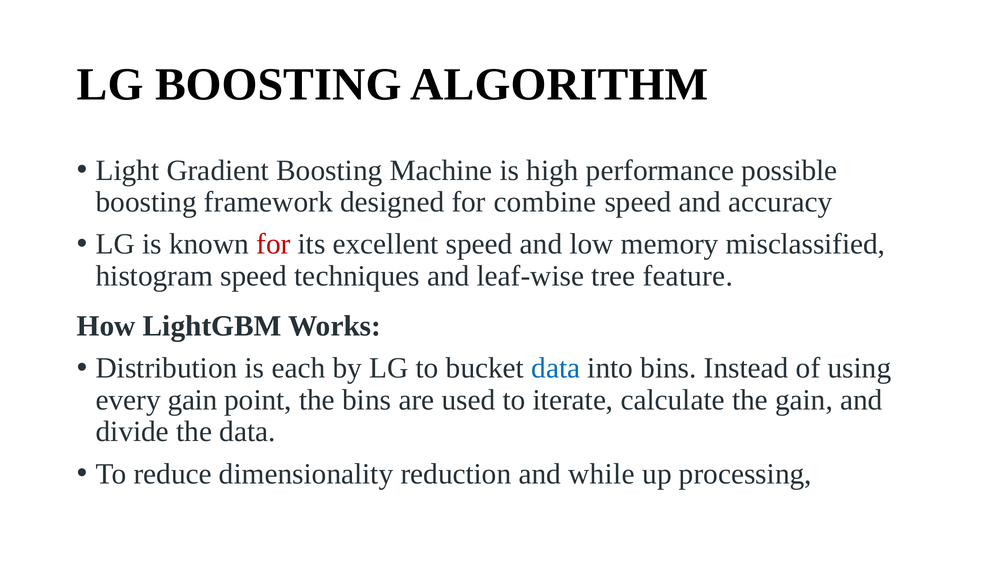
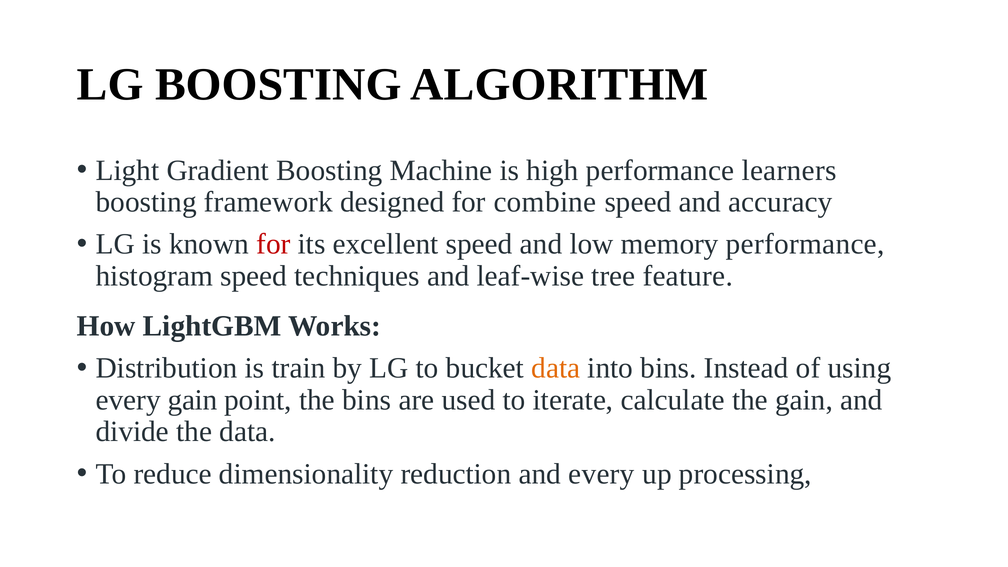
possible: possible -> learners (789, 170)
memory misclassified: misclassified -> performance (805, 244)
each: each -> train (298, 368)
data colour: blue -> orange (556, 368)
and while: while -> every (601, 474)
